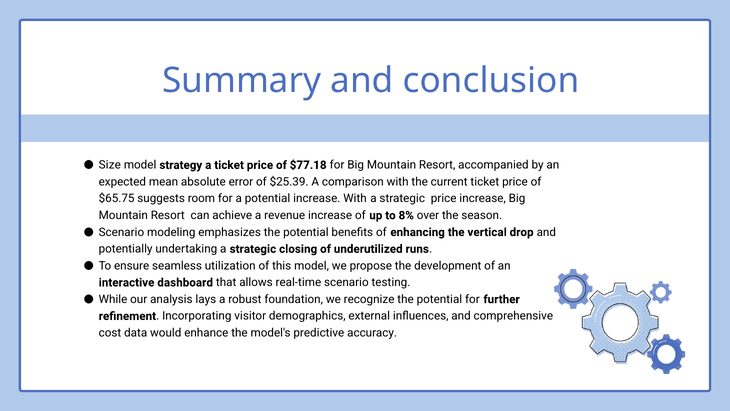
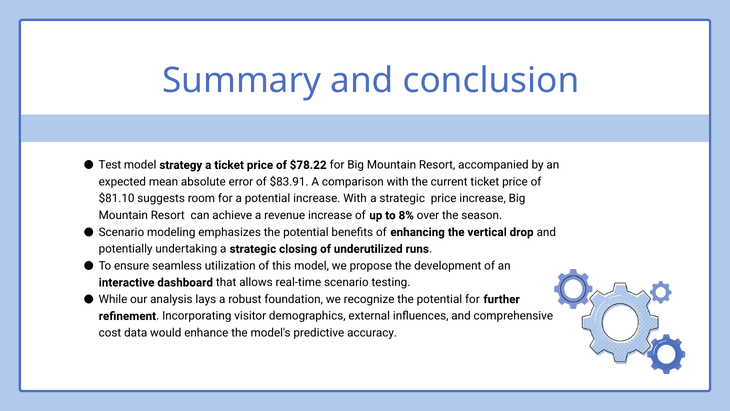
Size: Size -> Test (110, 165)
$77.18: $77.18 -> $78.22 (308, 165)
$25.39: $25.39 -> $83.91 (289, 182)
$65.75: $65.75 -> $81.10 (117, 198)
